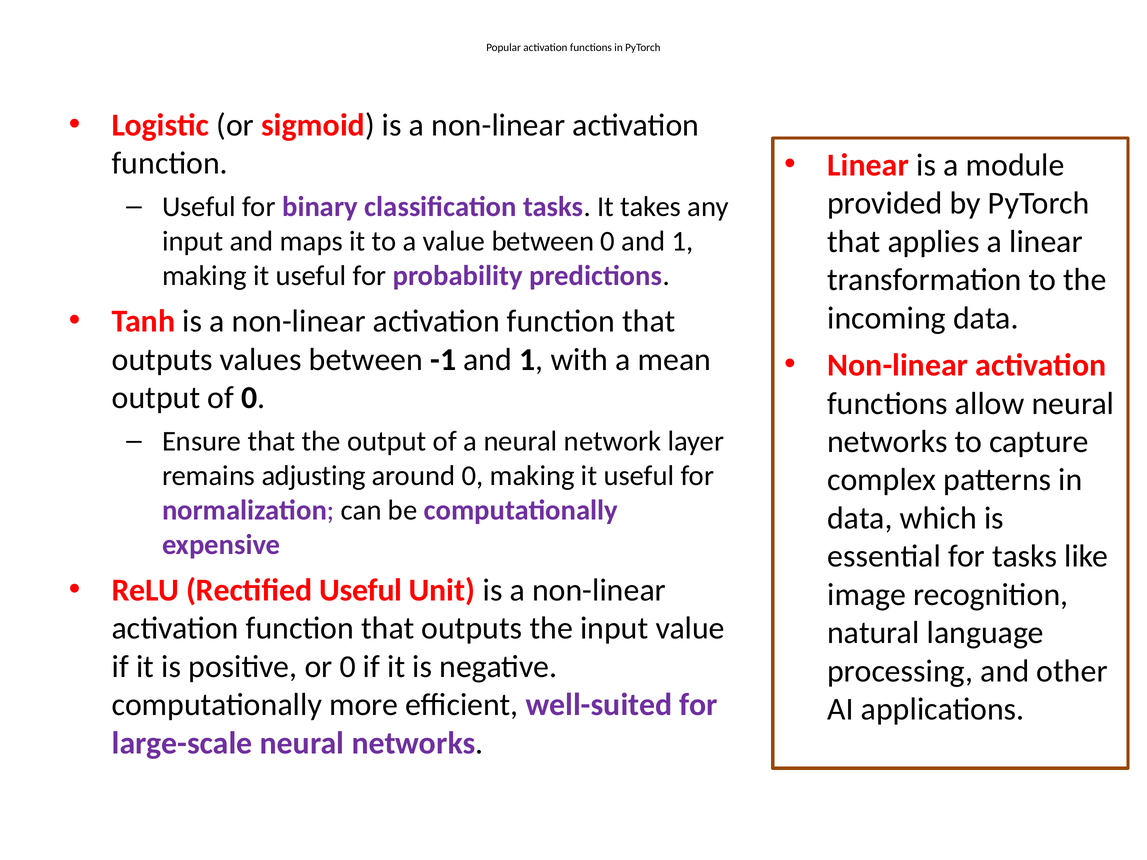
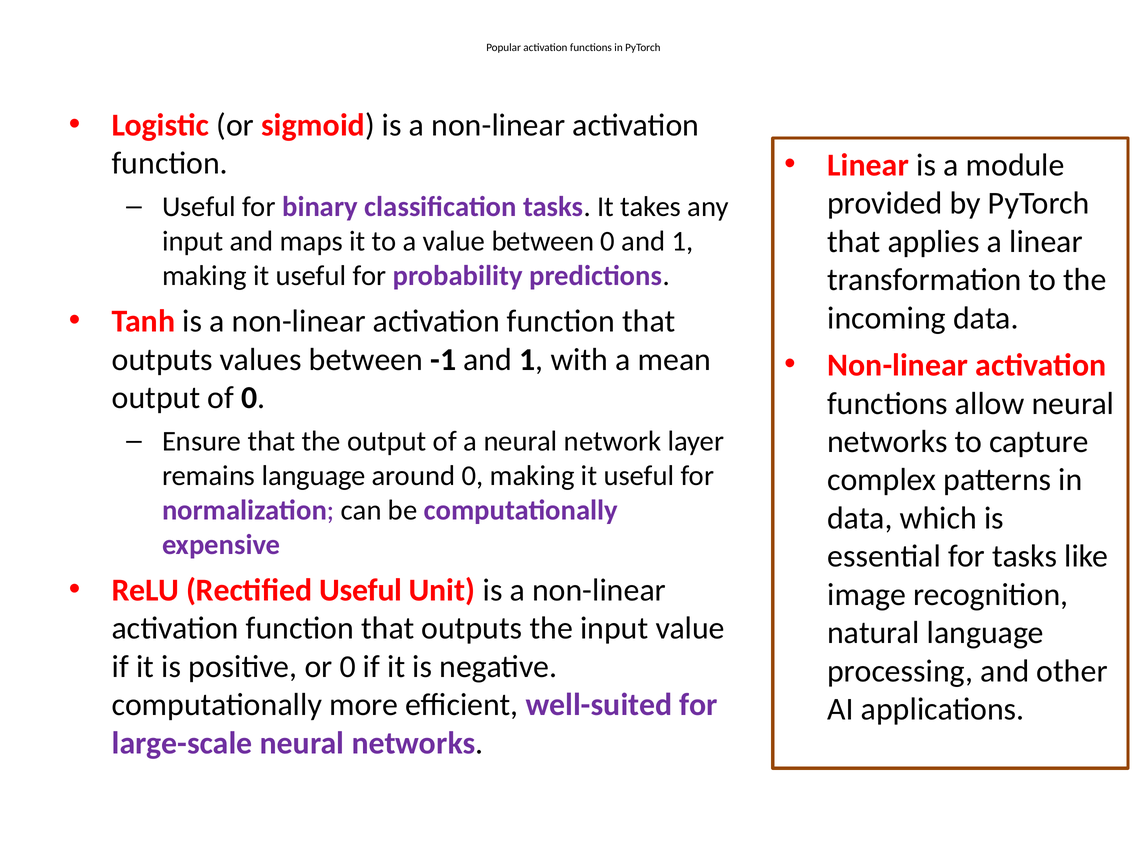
remains adjusting: adjusting -> language (314, 476)
